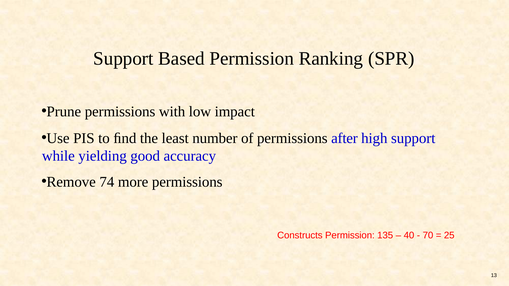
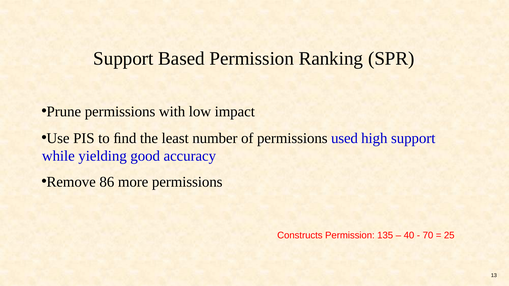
after: after -> used (344, 138)
74: 74 -> 86 (107, 182)
